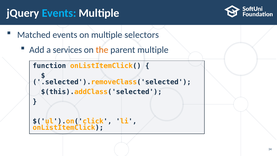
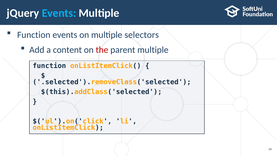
Matched: Matched -> Function (34, 35)
services: services -> content (67, 50)
the colour: orange -> red (102, 50)
